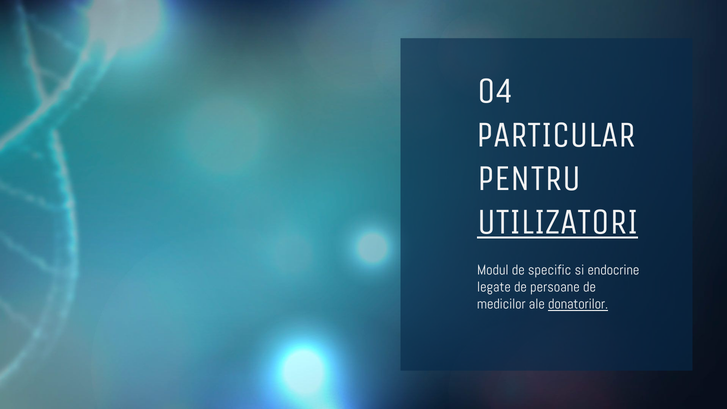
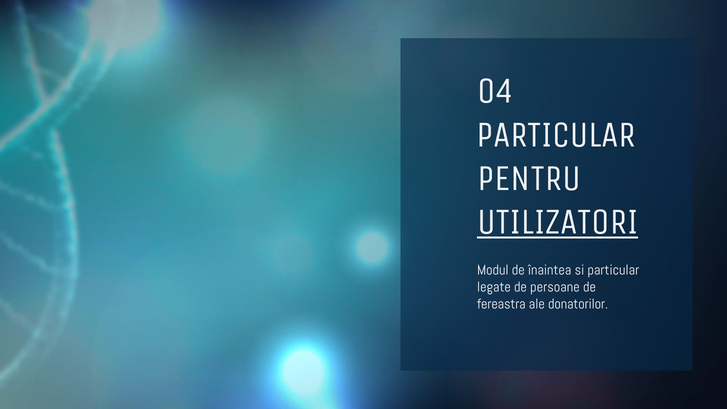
specific: specific -> înaintea (550, 270)
si endocrine: endocrine -> particular (613, 270)
medicilor: medicilor -> fereastra (501, 304)
donatorilor underline: present -> none (578, 304)
